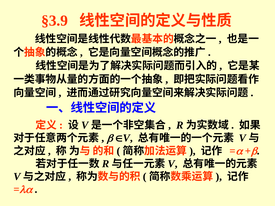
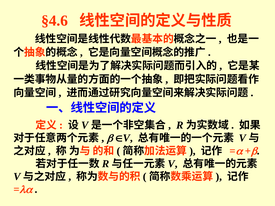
§3.9: §3.9 -> §4.6 (55, 21)
